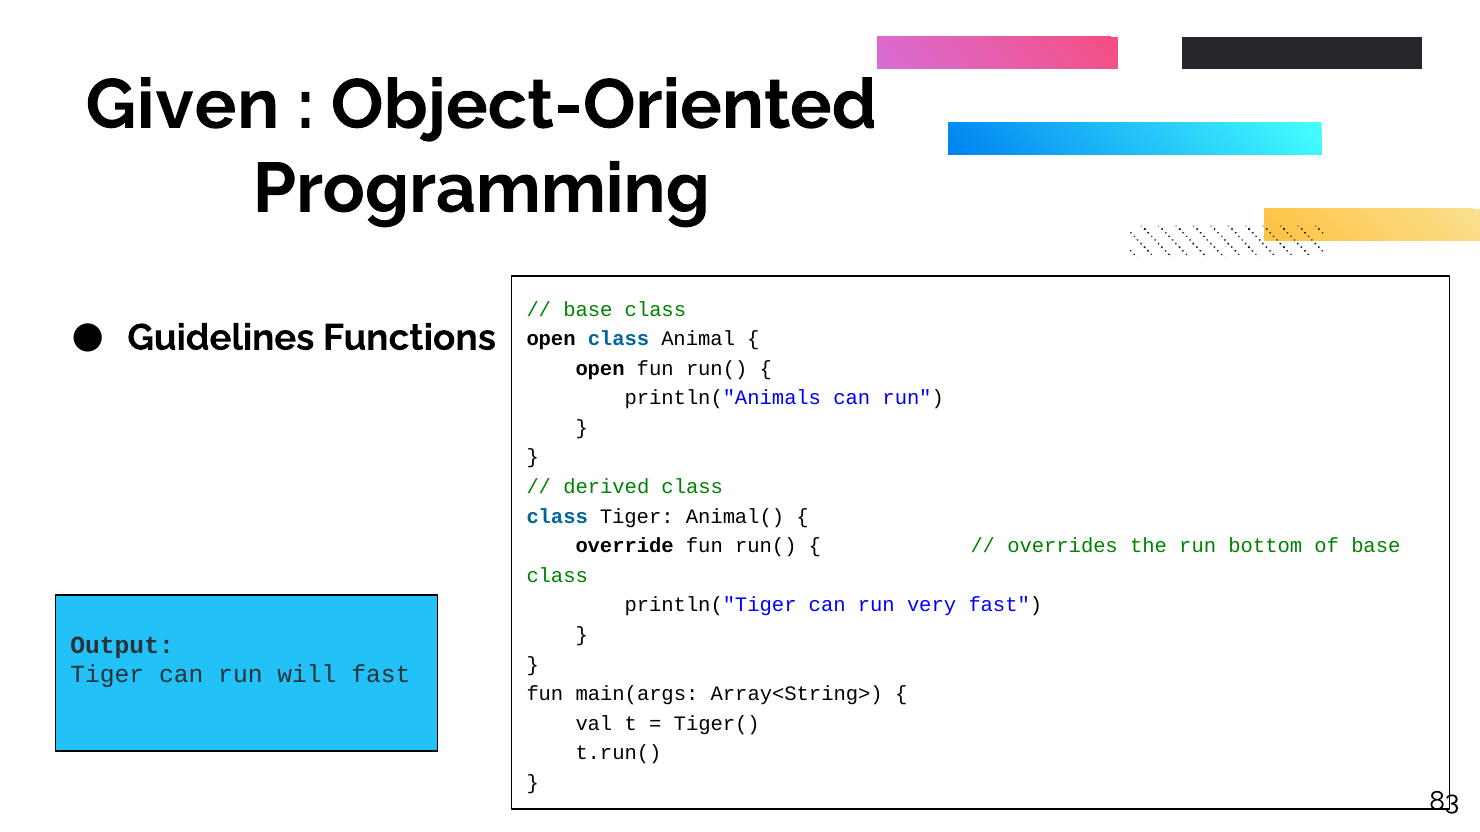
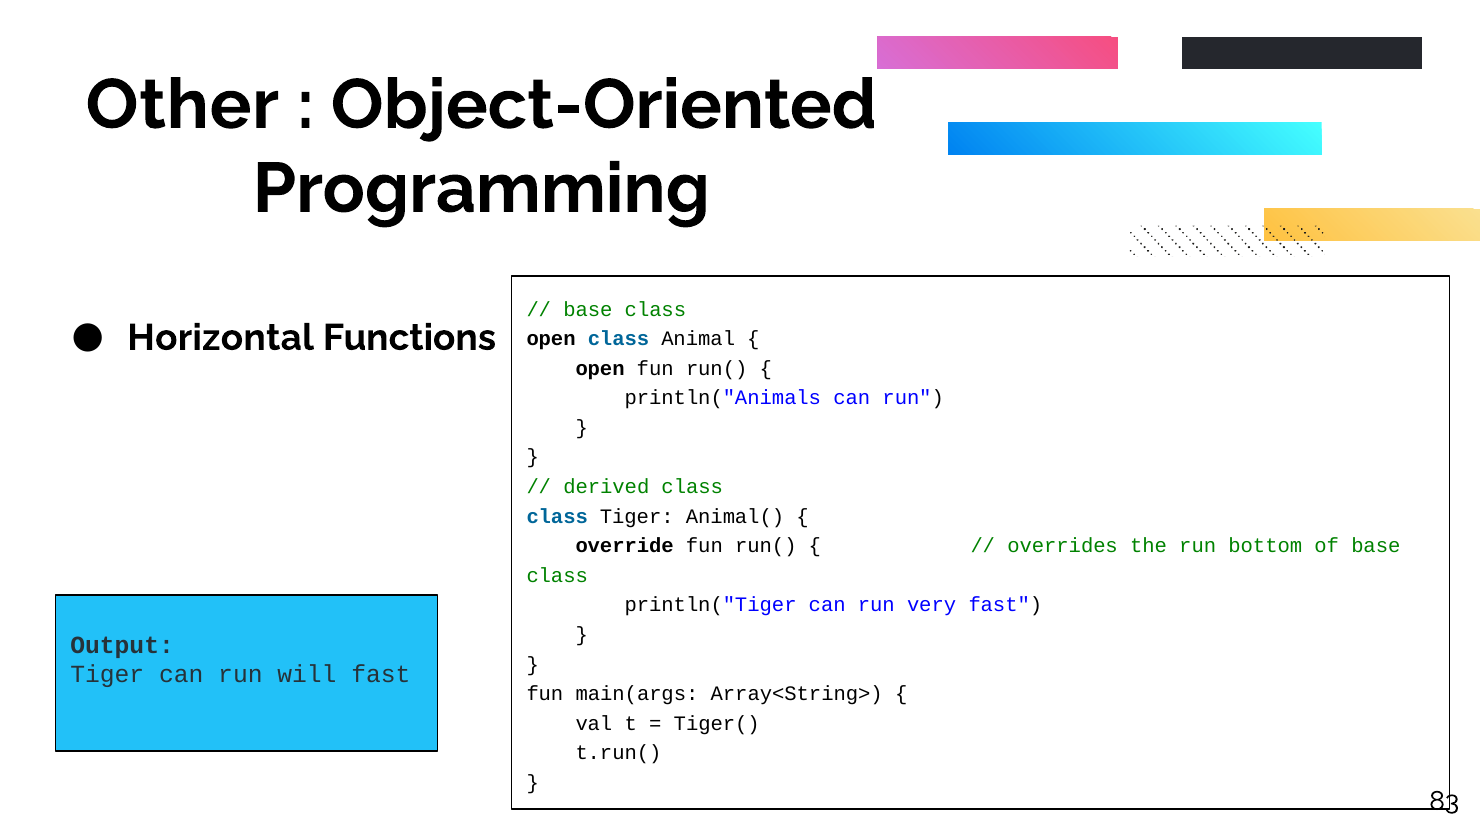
Given: Given -> Other (182, 105)
Guidelines: Guidelines -> Horizontal (221, 338)
